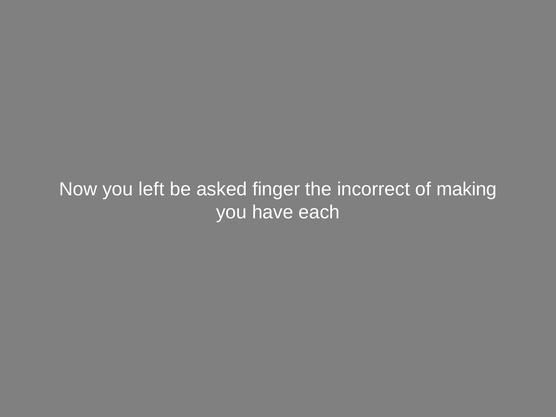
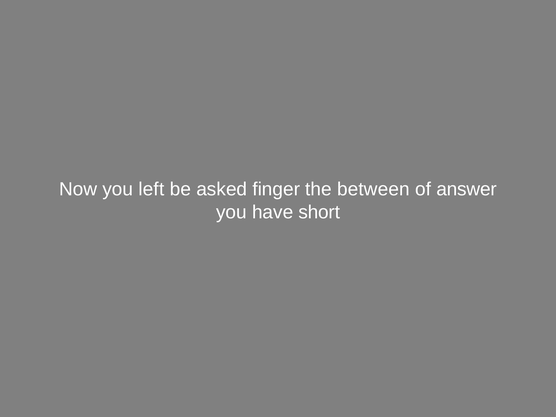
incorrect: incorrect -> between (373, 189)
making: making -> answer (467, 189)
each: each -> short (319, 212)
